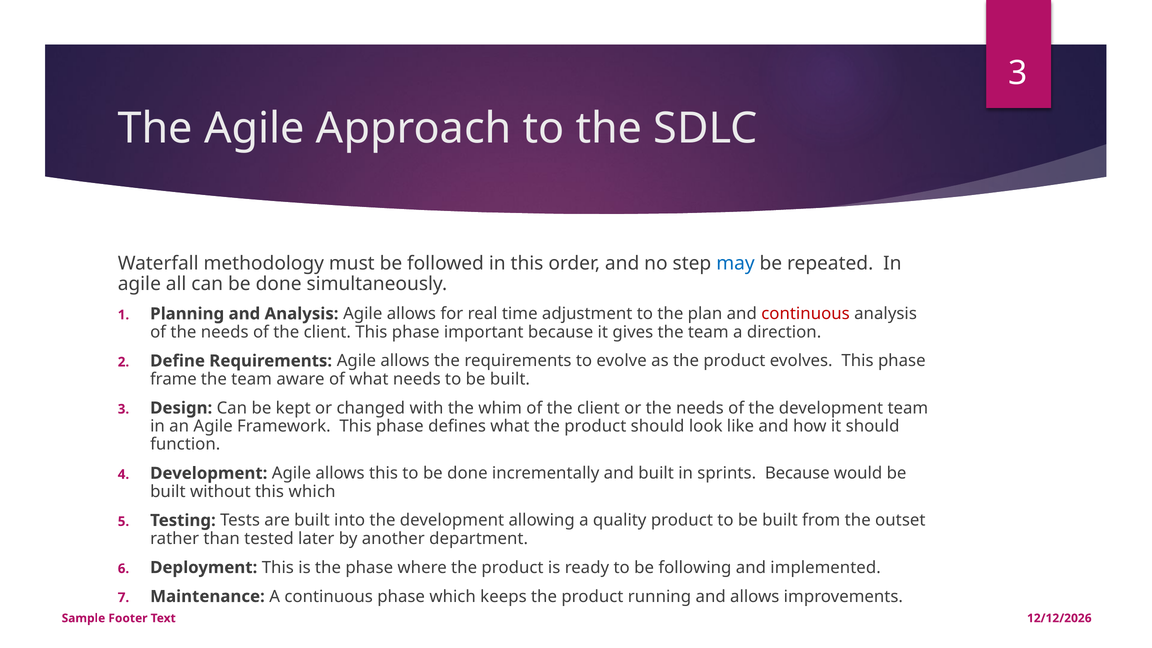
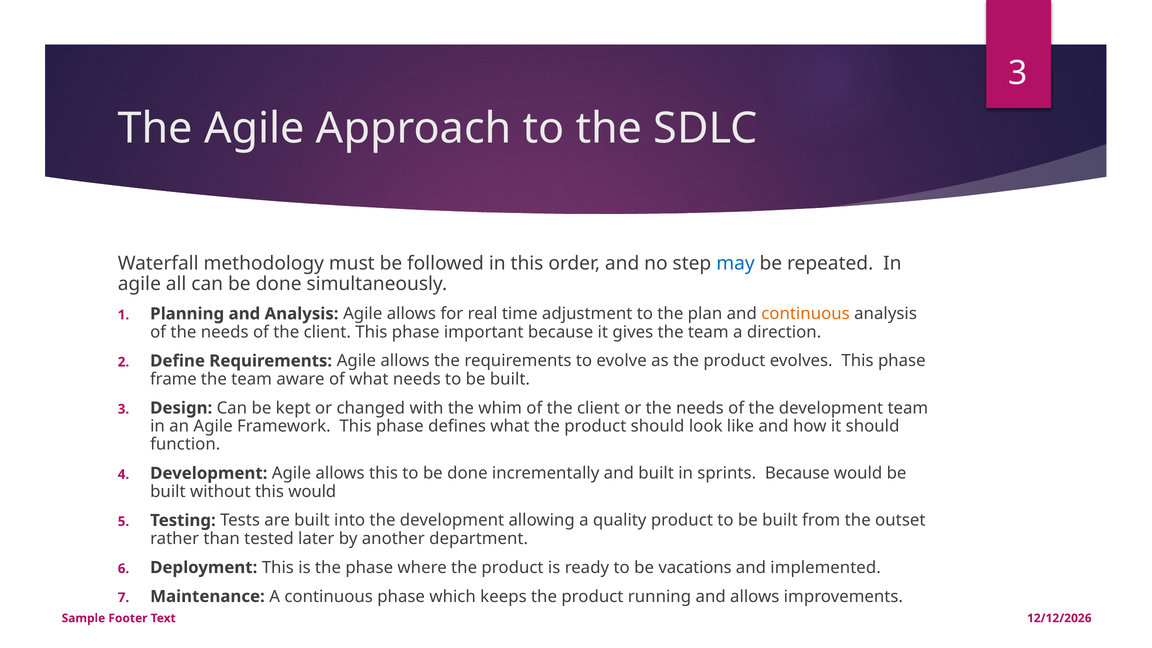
continuous colour: red -> orange (806, 314)
this which: which -> would (312, 491)
following: following -> vacations (695, 568)
